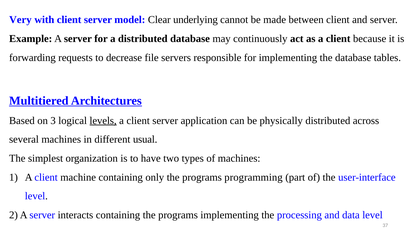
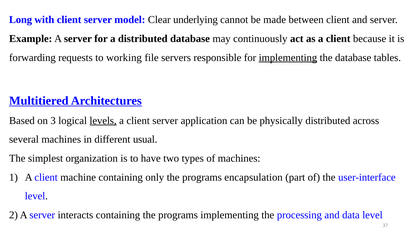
Very: Very -> Long (21, 20)
decrease: decrease -> working (124, 58)
implementing underline: none -> present (288, 58)
programming: programming -> encapsulation (254, 177)
